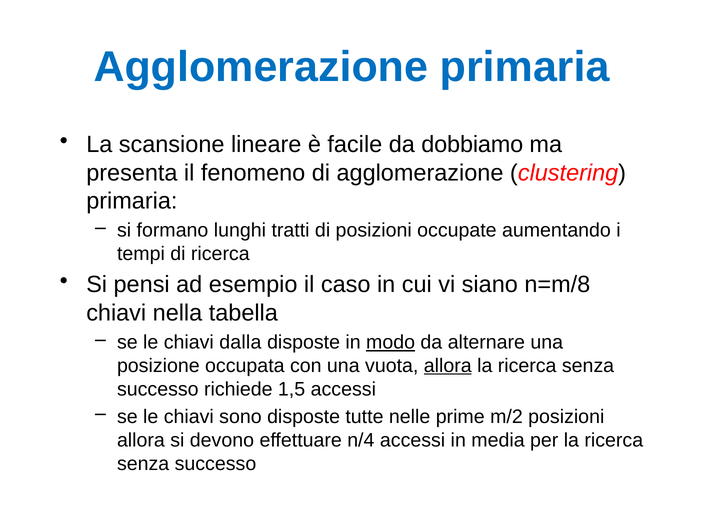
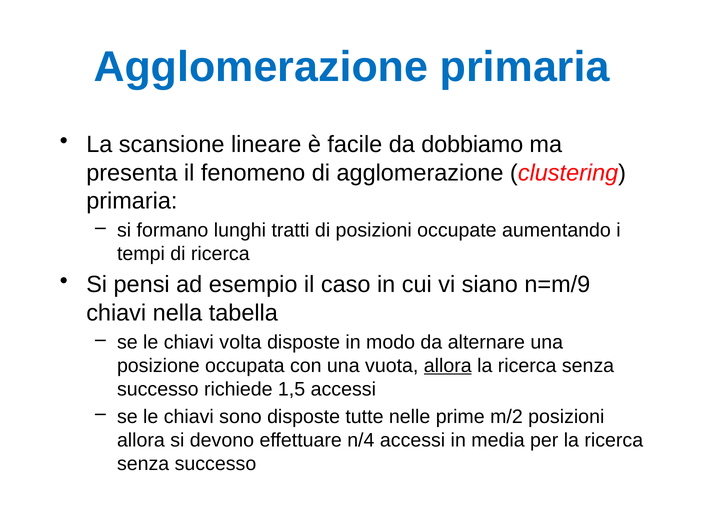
n=m/8: n=m/8 -> n=m/9 (557, 285)
dalla: dalla -> volta (240, 342)
modo underline: present -> none (391, 342)
